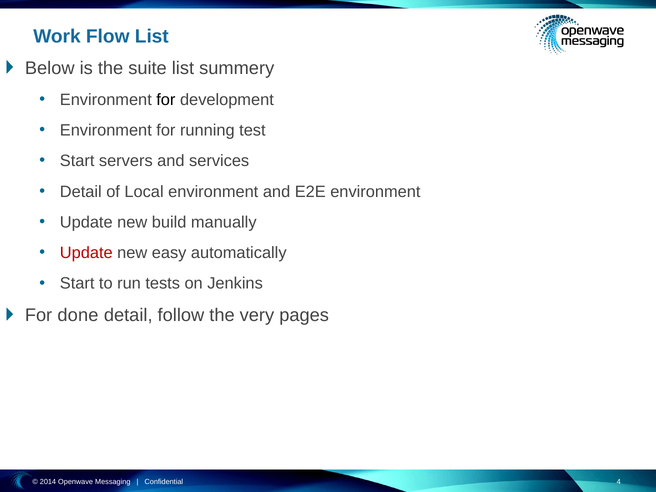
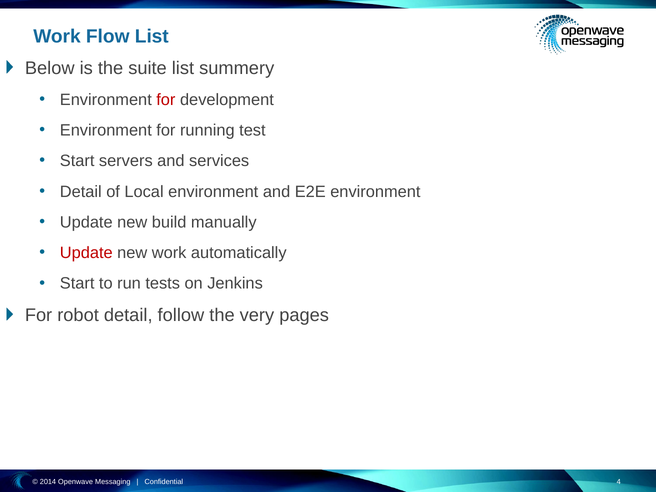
for colour: black -> red (166, 100)
new easy: easy -> work (169, 253)
done: done -> robot (78, 315)
